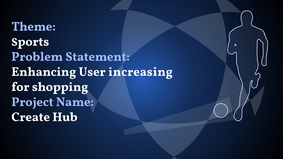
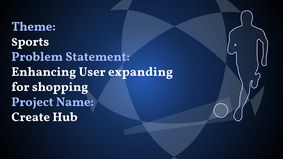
increasing: increasing -> expanding (141, 72)
